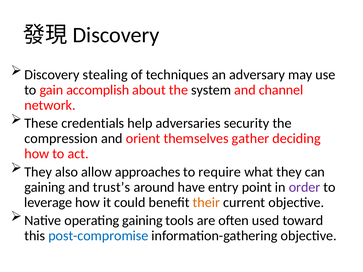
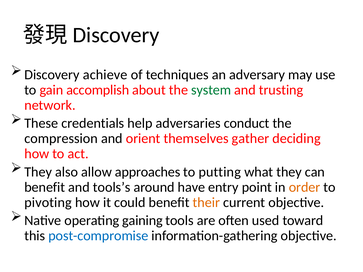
stealing: stealing -> achieve (105, 75)
system colour: black -> green (211, 90)
channel: channel -> trusting (281, 90)
security: security -> conduct (247, 123)
require: require -> putting (220, 172)
gaining: gaining -> benefit (45, 187)
trust’s: trust’s -> tools’s (112, 187)
order colour: purple -> orange (305, 187)
leverage: leverage -> pivoting (48, 203)
